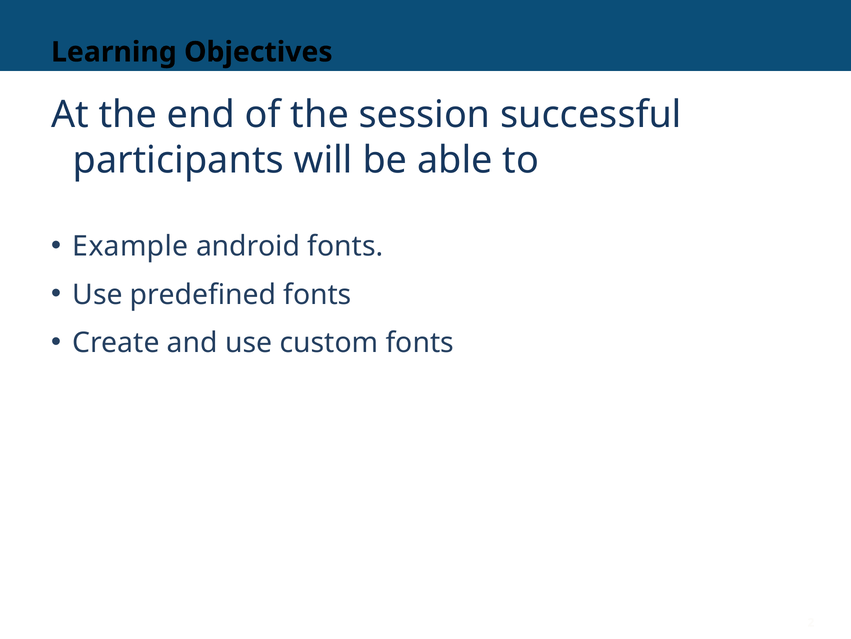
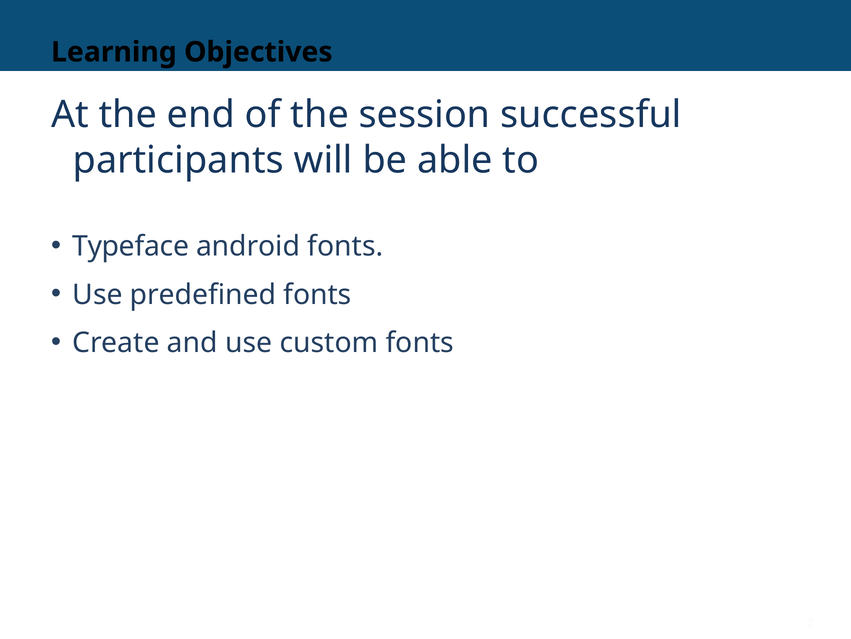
Example: Example -> Typeface (131, 246)
